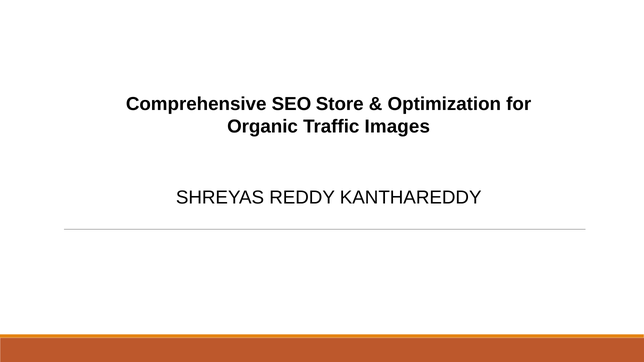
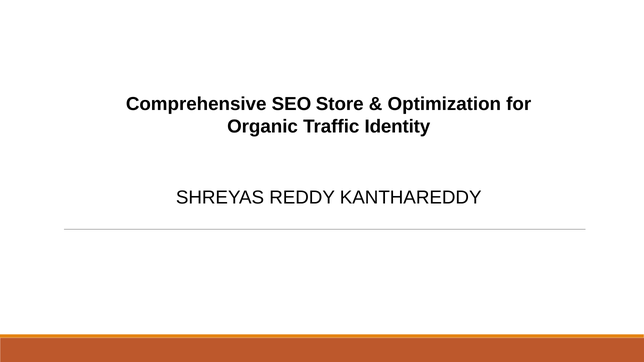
Images: Images -> Identity (397, 127)
